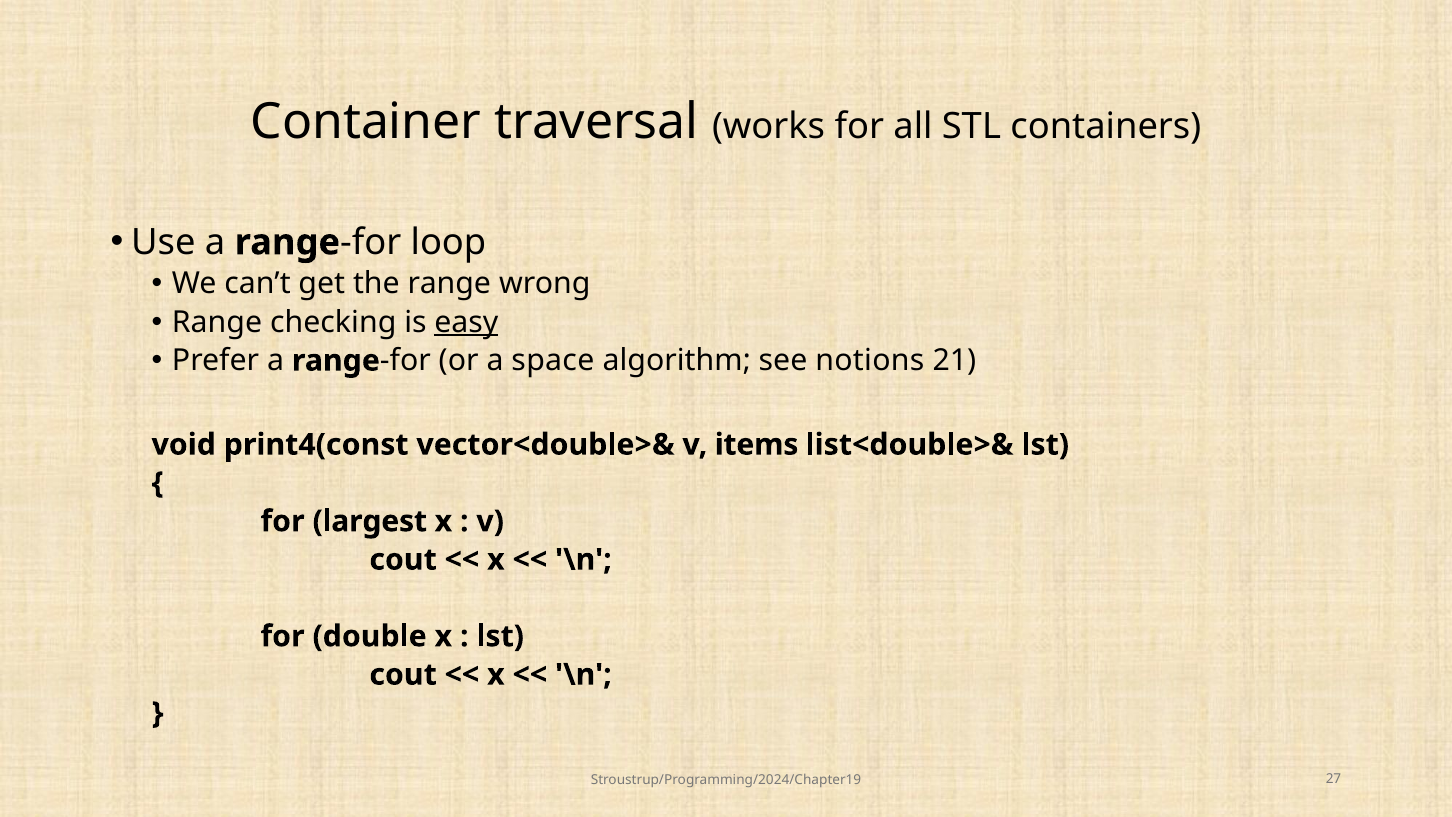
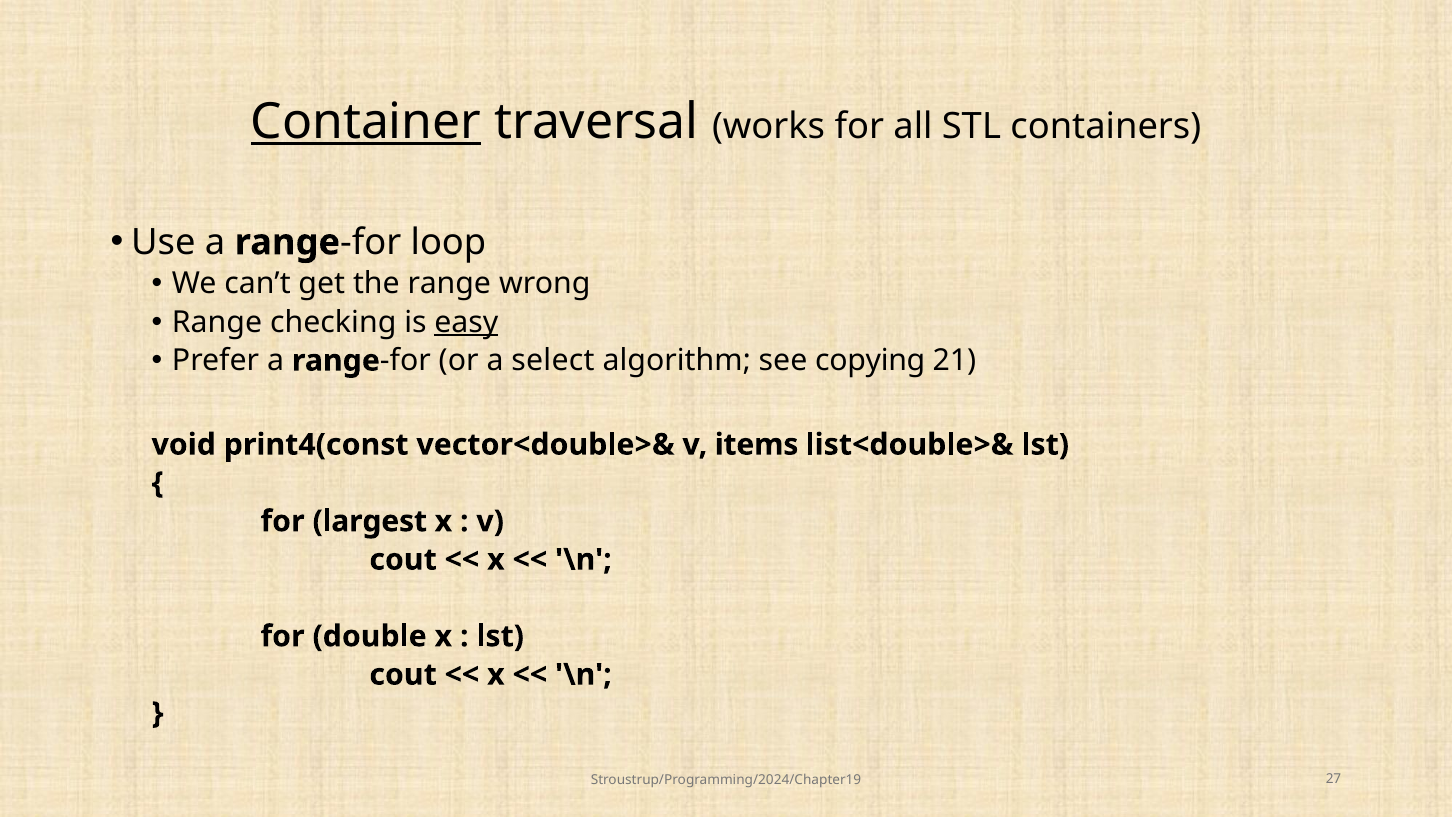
Container underline: none -> present (366, 122)
space: space -> select (553, 361)
notions: notions -> copying (870, 361)
